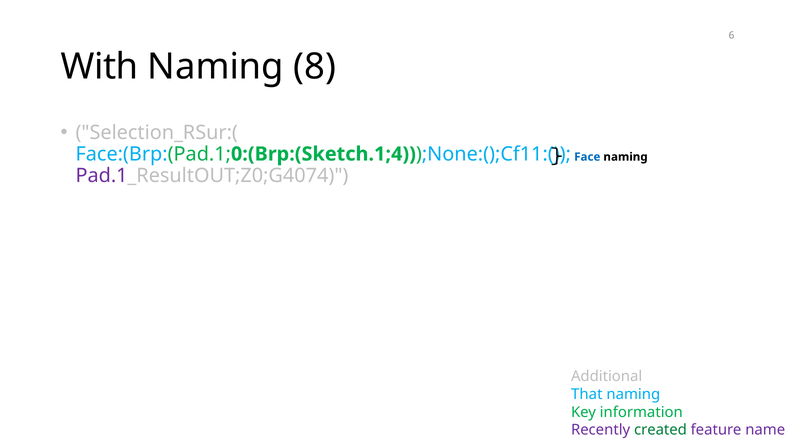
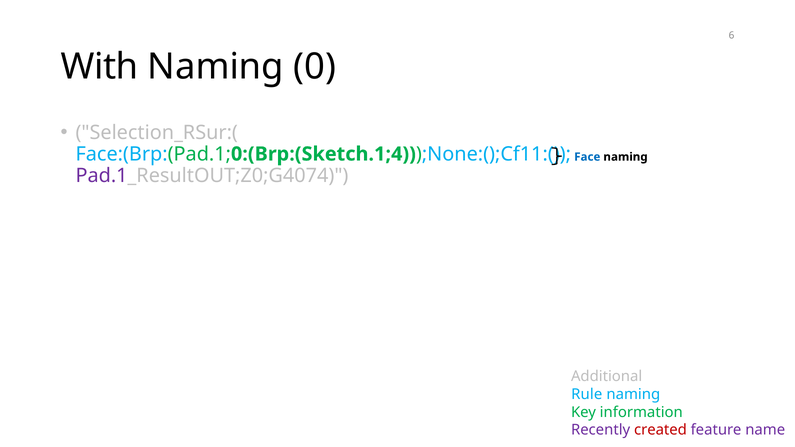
8: 8 -> 0 (315, 67)
That: That -> Rule (587, 394)
created colour: green -> red (660, 430)
